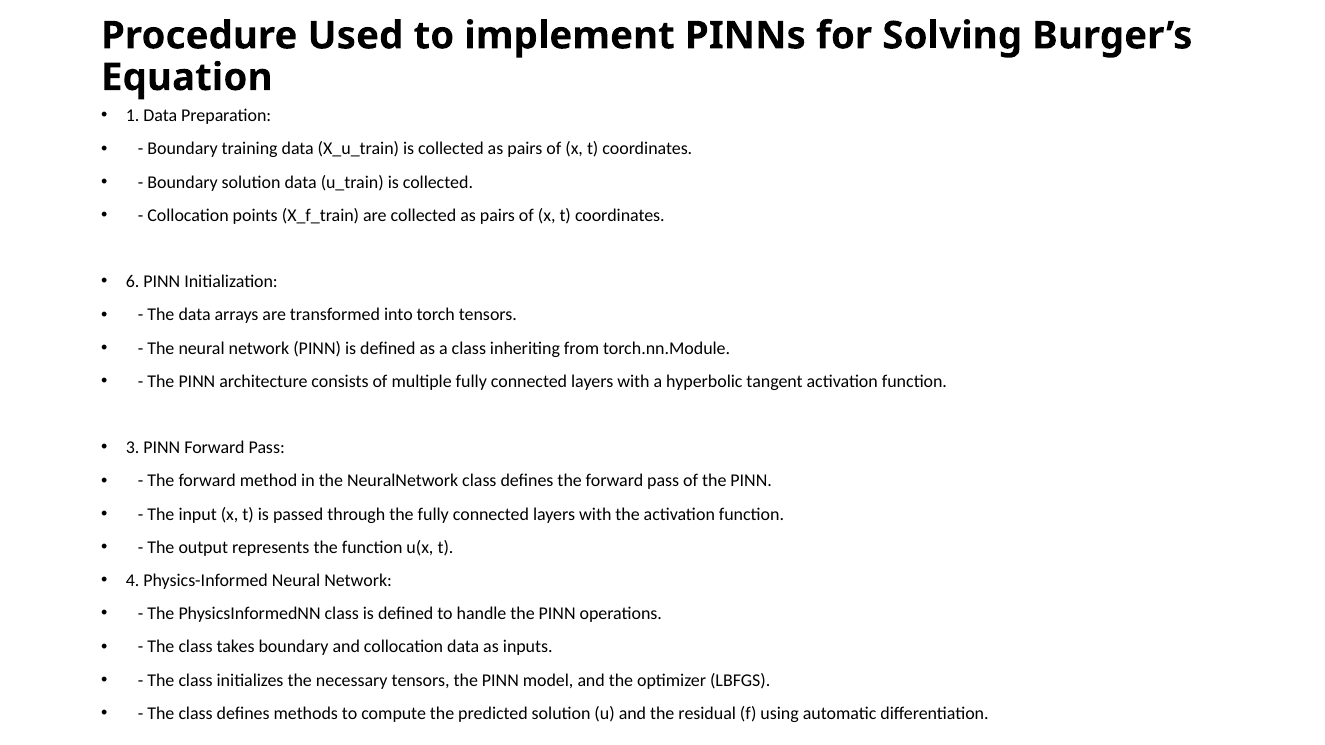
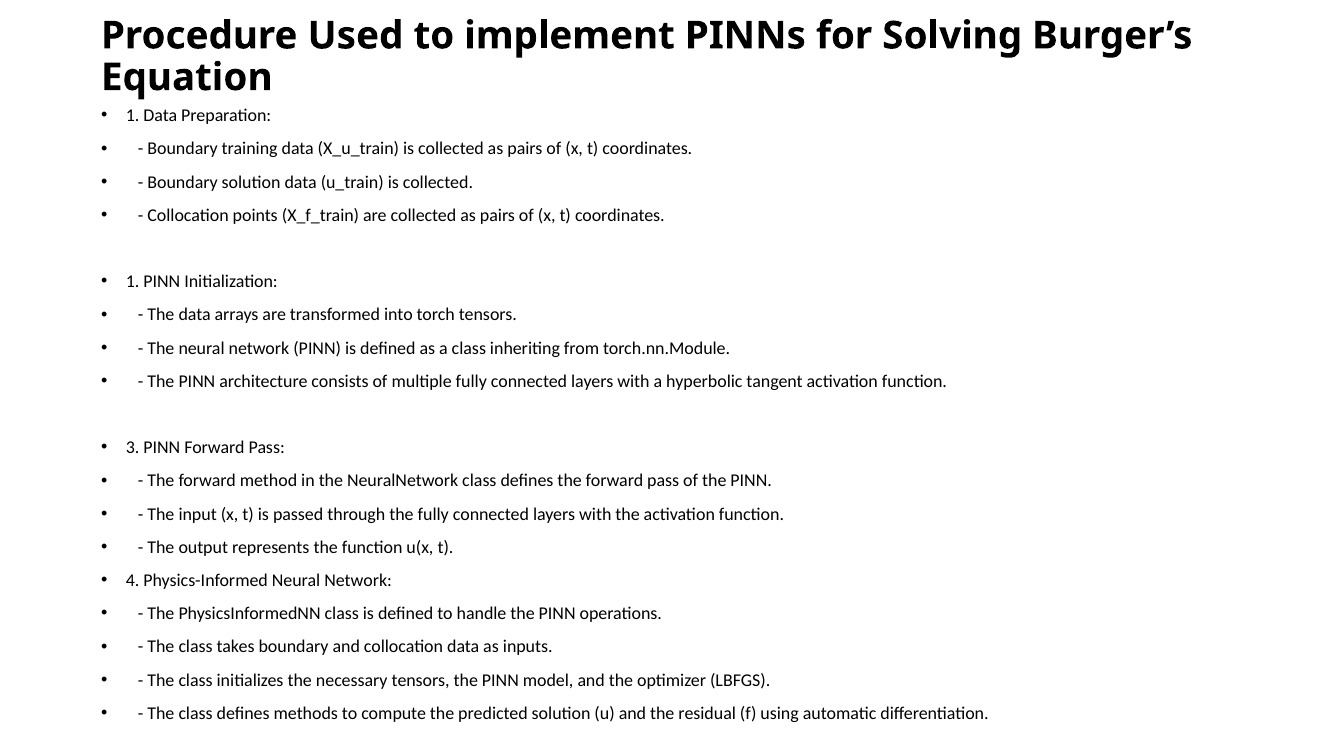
6: 6 -> 1 (133, 282)
